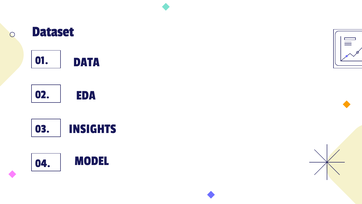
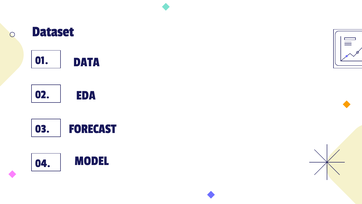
INSIGHTS: INSIGHTS -> FORECAST (93, 128)
